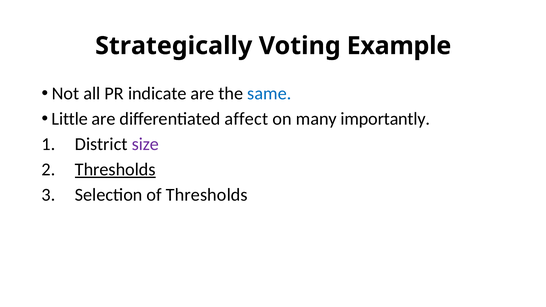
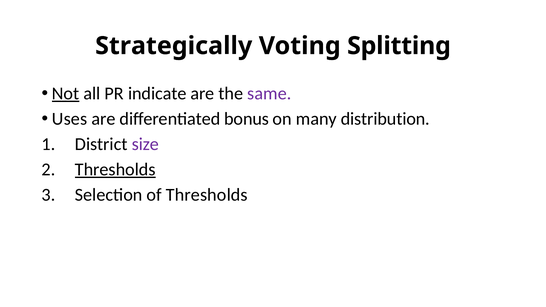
Example: Example -> Splitting (399, 46)
Not underline: none -> present (66, 94)
same colour: blue -> purple (269, 94)
Little: Little -> Uses (70, 119)
affect: affect -> bonus (247, 119)
importantly: importantly -> distribution (385, 119)
